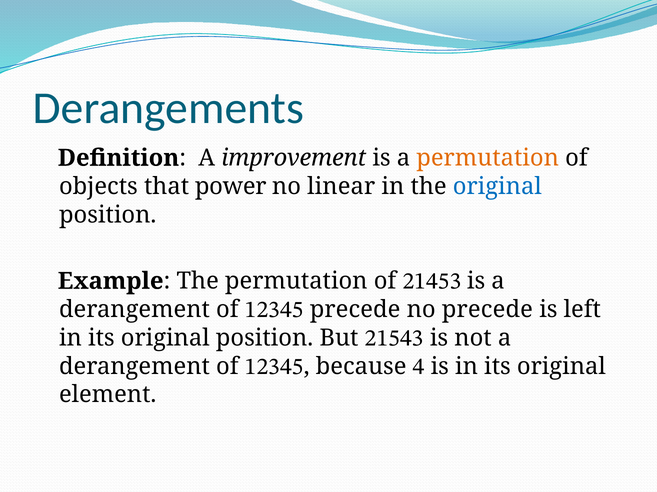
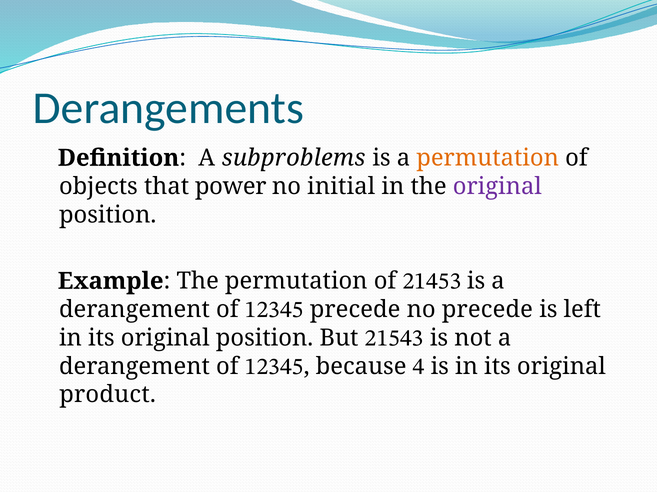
improvement: improvement -> subproblems (294, 158)
linear: linear -> initial (341, 187)
original colour: blue -> purple (497, 187)
element: element -> product (108, 395)
